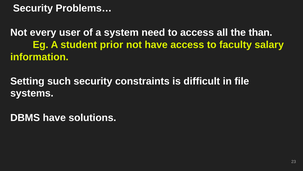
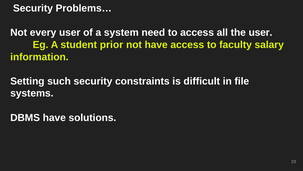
the than: than -> user (260, 32)
